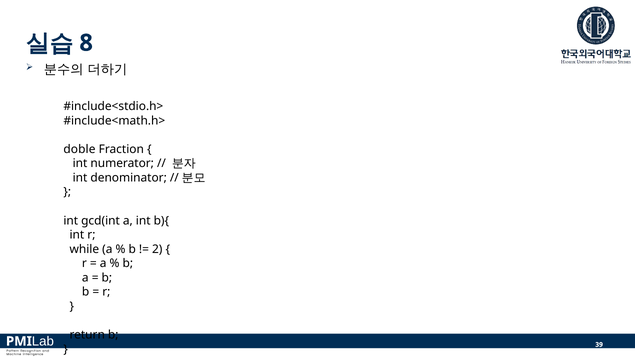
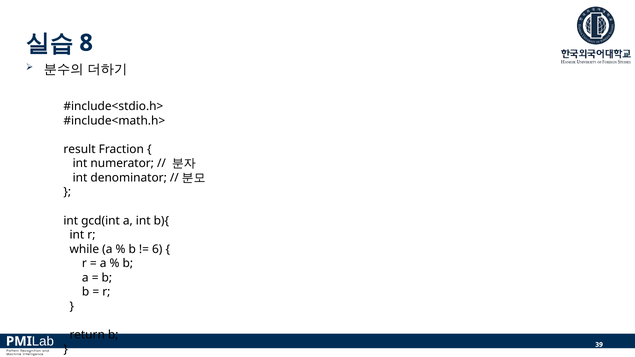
doble: doble -> result (80, 149)
2: 2 -> 6 (157, 249)
